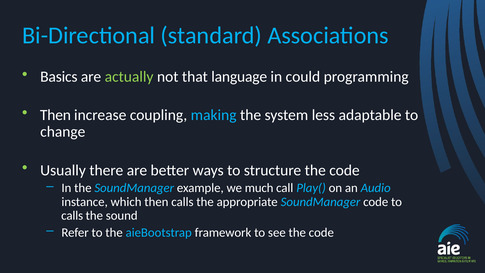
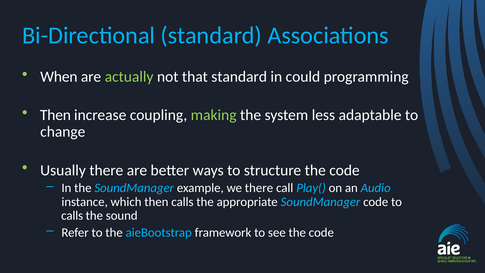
Basics: Basics -> When (59, 77)
that language: language -> standard (239, 77)
making colour: light blue -> light green (214, 115)
we much: much -> there (259, 188)
